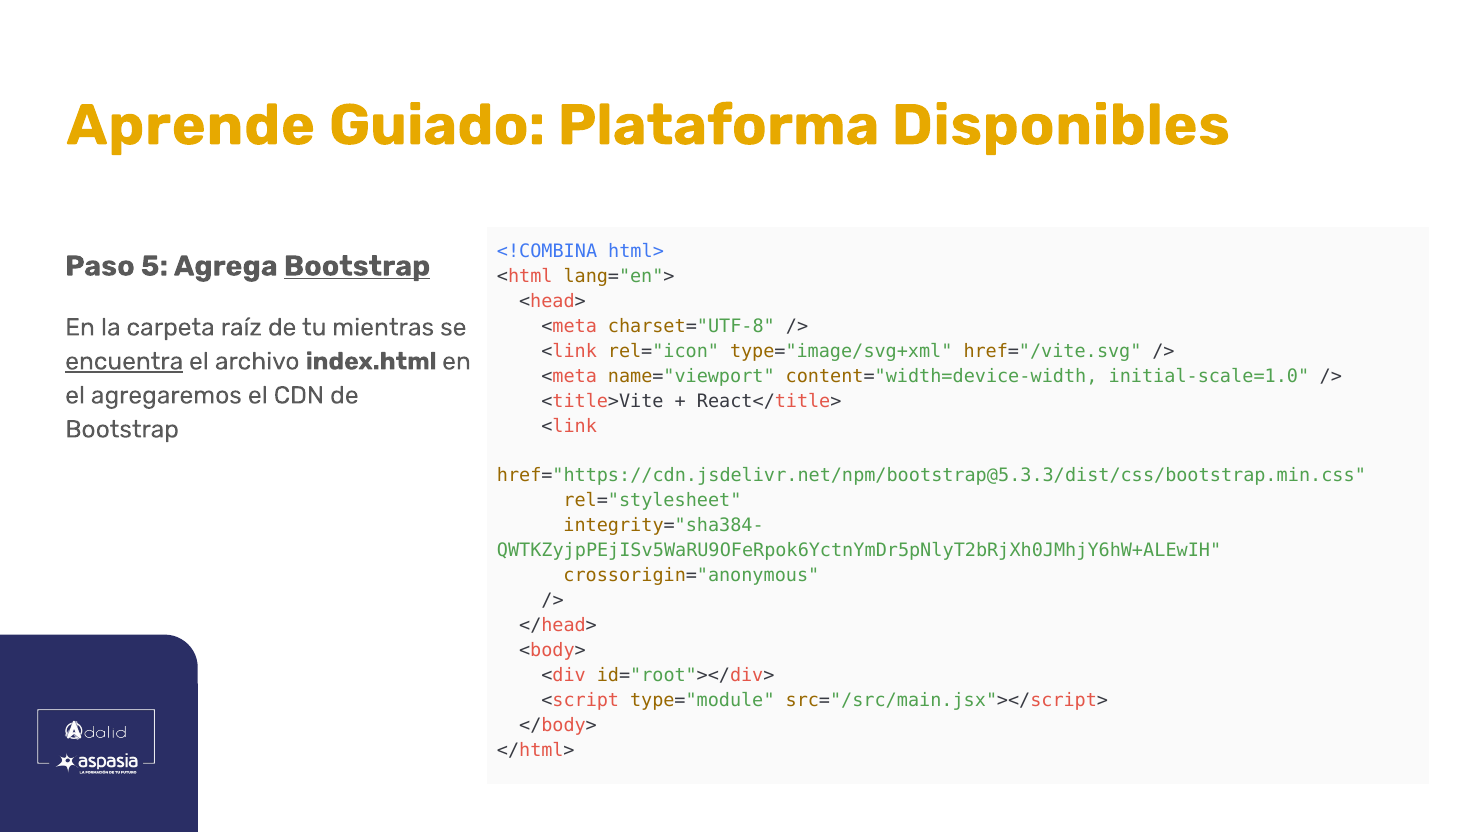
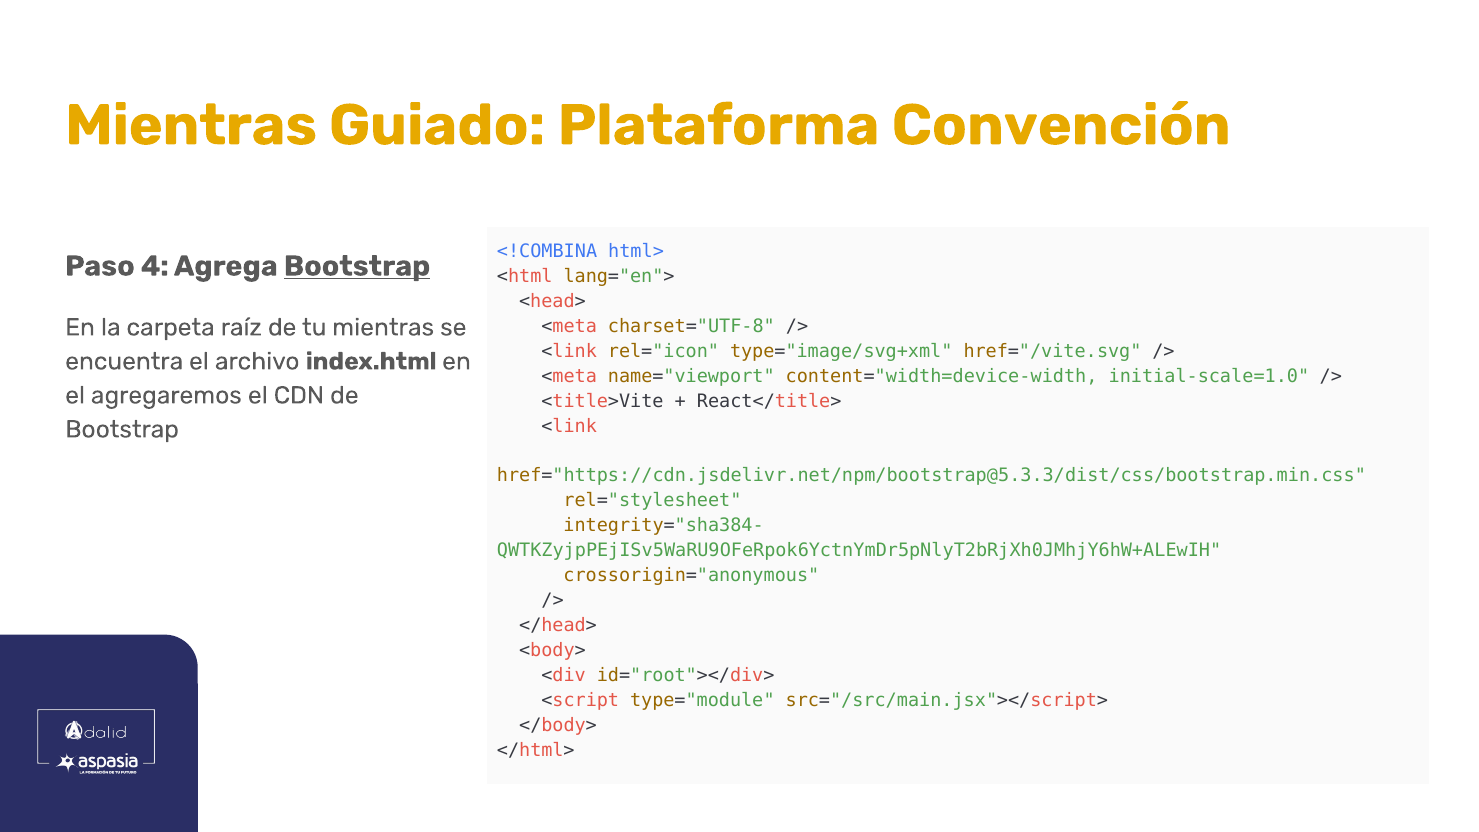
Aprende: Aprende -> Mientras (191, 125)
Disponibles: Disponibles -> Convención (1061, 125)
5: 5 -> 4 (155, 266)
encuentra underline: present -> none (124, 361)
